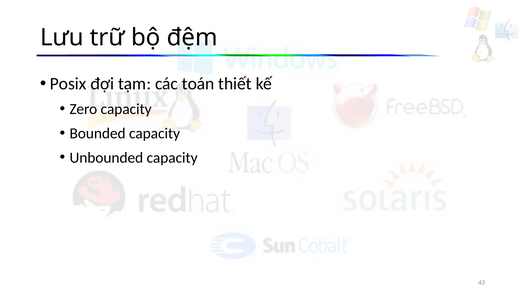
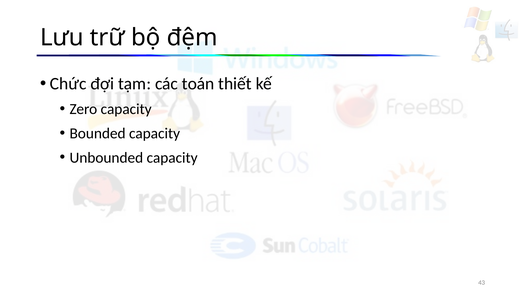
Posix: Posix -> Chức (68, 84)
